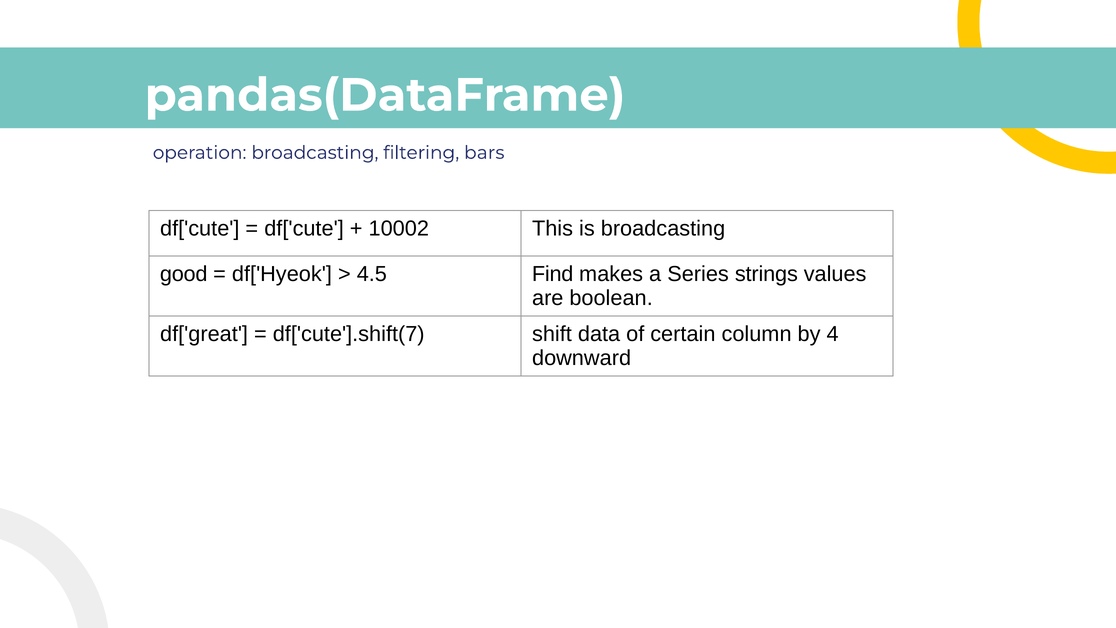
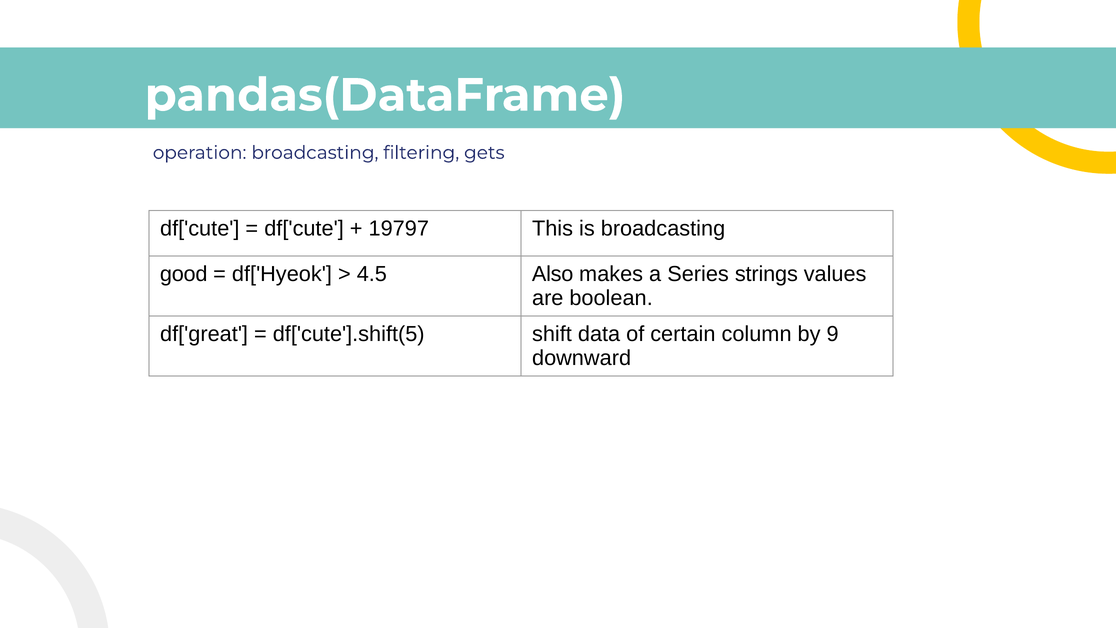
bars: bars -> gets (484, 153)
10002: 10002 -> 19797 (399, 229)
Find: Find -> Also (553, 274)
df['cute'].shift(7: df['cute'].shift(7 -> df['cute'].shift(5 (349, 334)
4: 4 -> 9 (833, 334)
